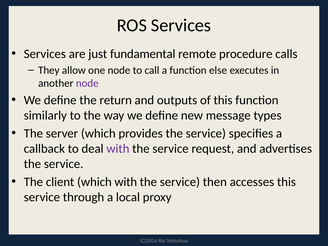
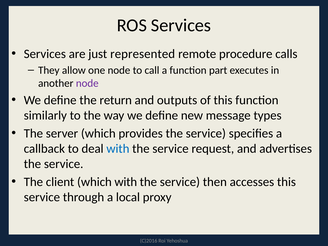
fundamental: fundamental -> represented (143, 54)
else: else -> part (218, 70)
with colour: purple -> blue (118, 149)
